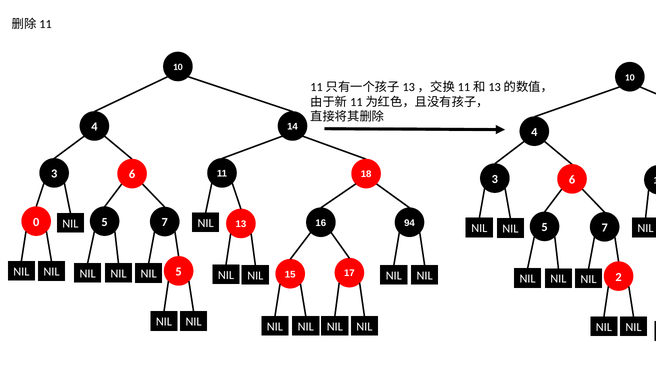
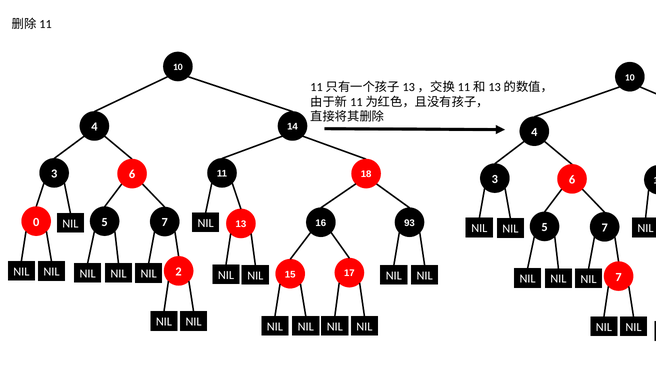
94: 94 -> 93 (409, 223)
NIL NIL 5: 5 -> 2 (179, 272)
NIL NIL 2: 2 -> 7 (619, 277)
